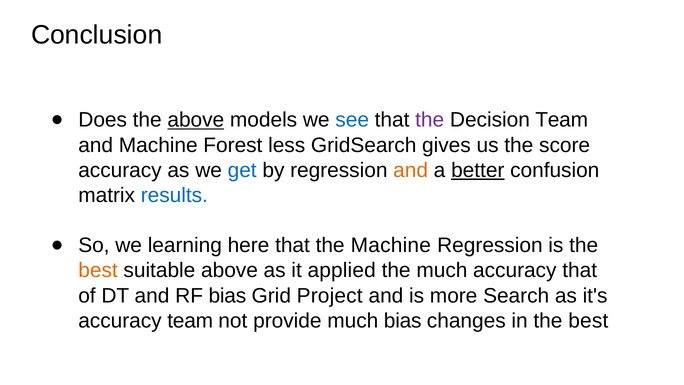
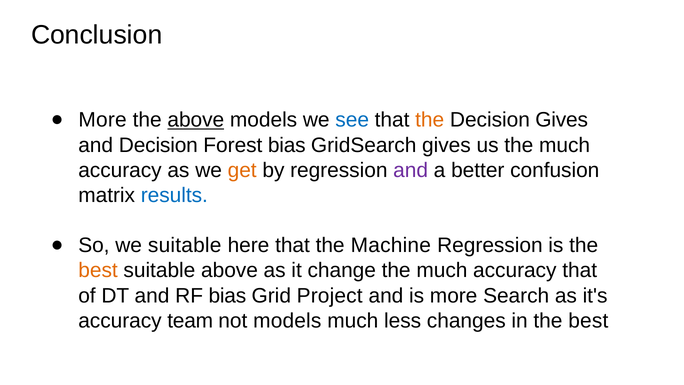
Does: Does -> More (103, 120)
the colour: purple -> orange (430, 120)
Decision Team: Team -> Gives (562, 120)
and Machine: Machine -> Decision (158, 145)
Forest less: less -> bias (287, 145)
us the score: score -> much (565, 145)
get colour: blue -> orange (242, 170)
and colour: orange -> purple (411, 170)
better underline: present -> none (478, 170)
we learning: learning -> suitable (185, 245)
applied: applied -> change (342, 270)
not provide: provide -> models (287, 321)
much bias: bias -> less (403, 321)
